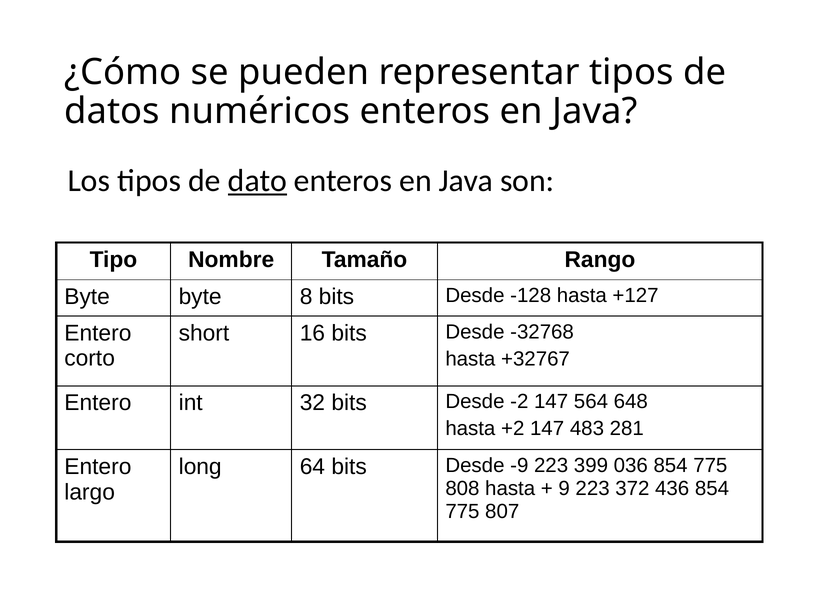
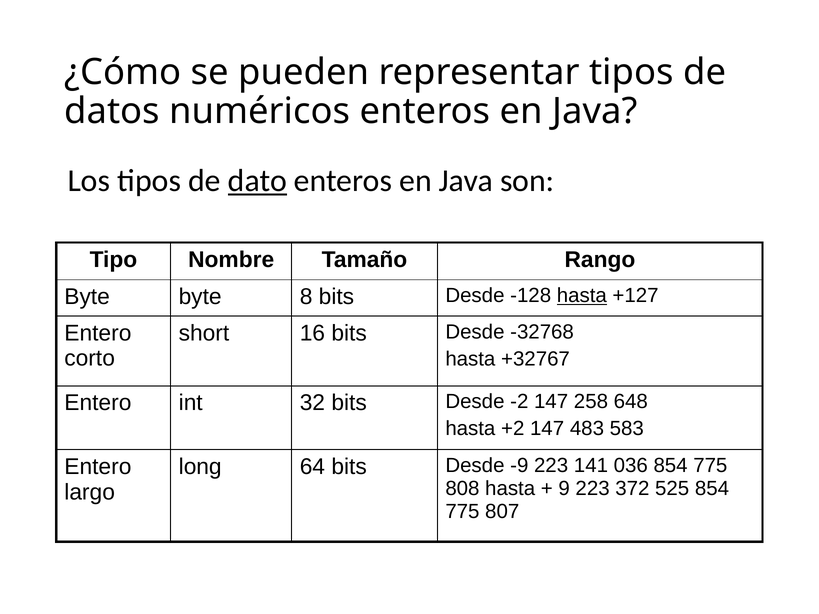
hasta underline: none -> present (582, 296)
564: 564 -> 258 (591, 402)
281: 281 -> 583 (627, 429)
399: 399 -> 141 (591, 466)
436: 436 -> 525 (672, 489)
